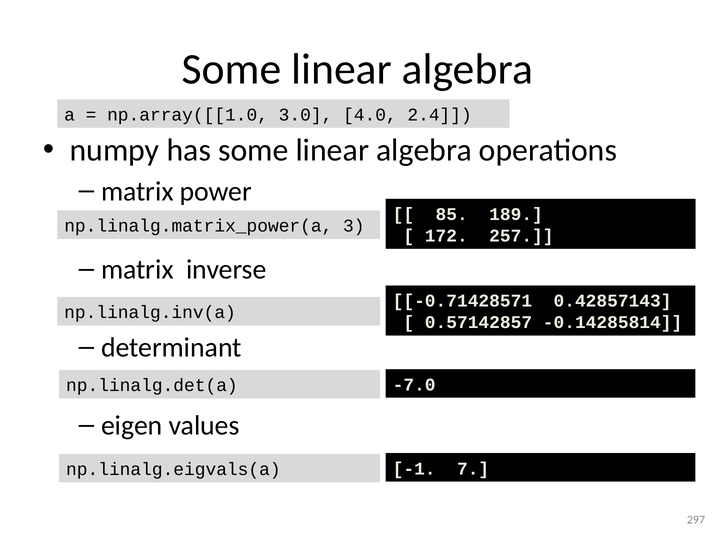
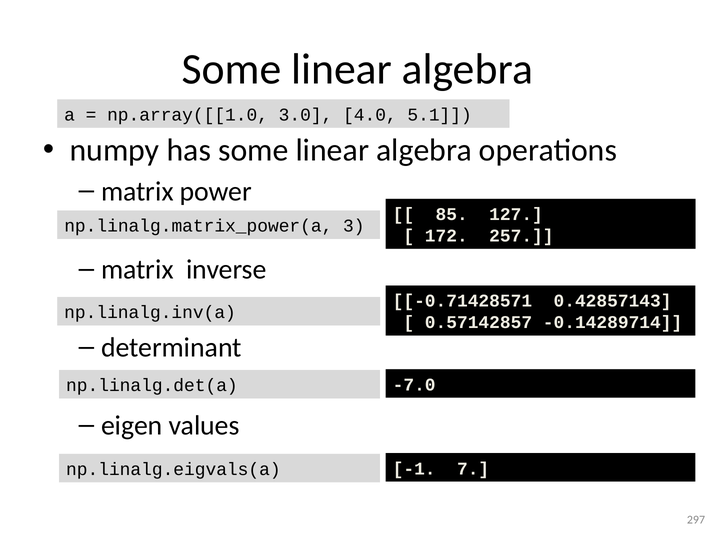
2.4: 2.4 -> 5.1 (440, 115)
189: 189 -> 127 (516, 214)
-0.14285814: -0.14285814 -> -0.14289714 (613, 322)
